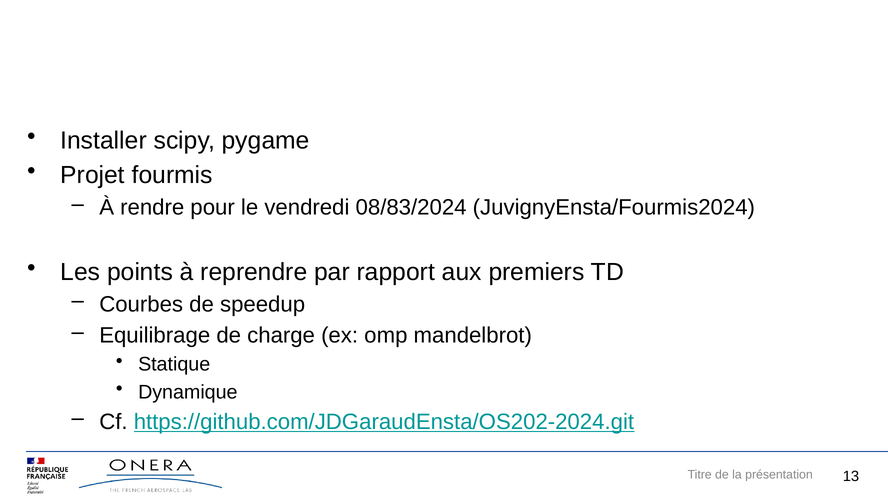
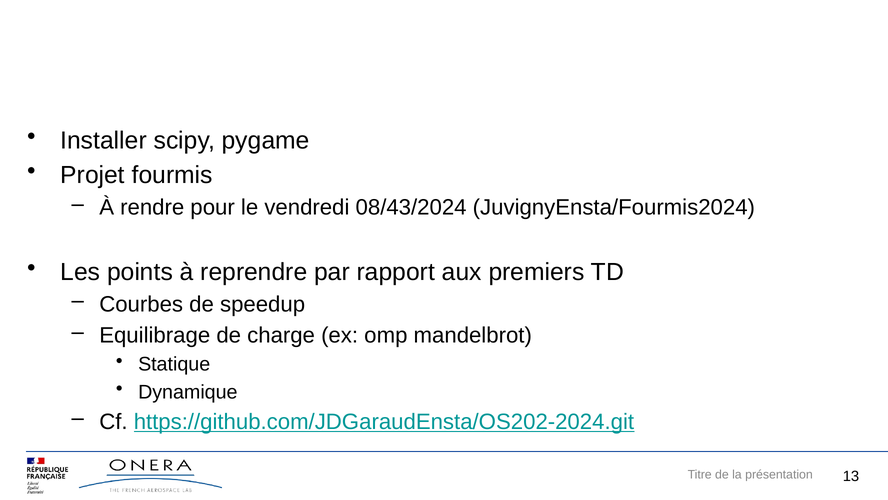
08/83/2024: 08/83/2024 -> 08/43/2024 (411, 207)
